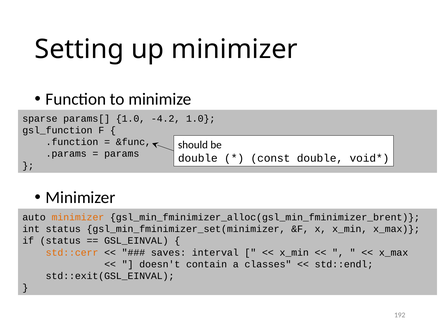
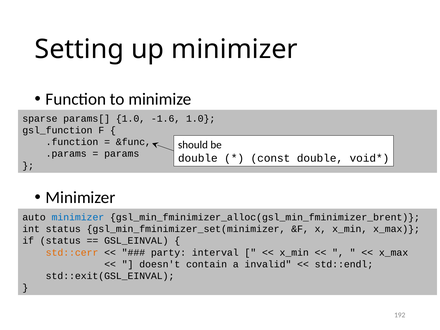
-4.2: -4.2 -> -1.6 (166, 119)
minimizer colour: orange -> blue (78, 217)
saves: saves -> party (168, 252)
classes: classes -> invalid (268, 264)
